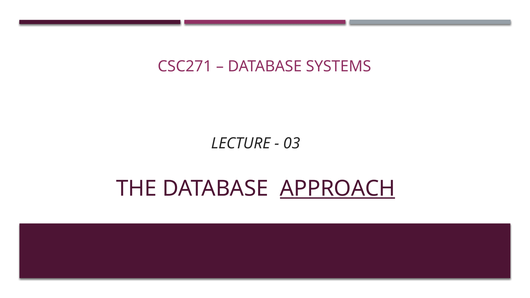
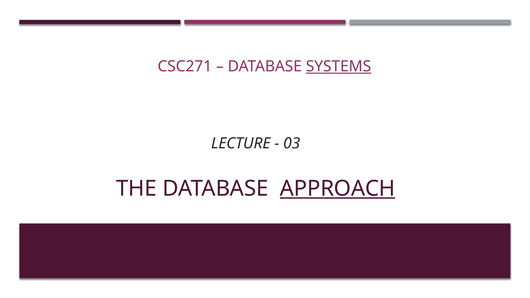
SYSTEMS underline: none -> present (339, 66)
